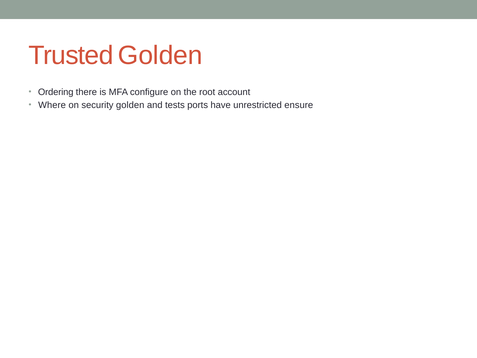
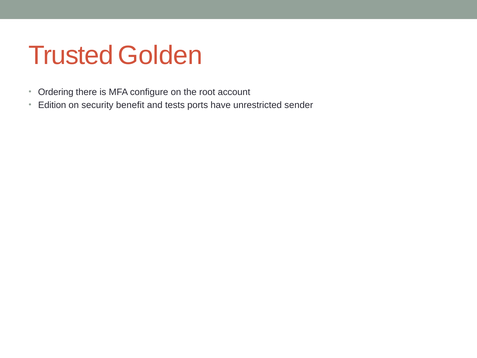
Where: Where -> Edition (52, 105)
security golden: golden -> benefit (130, 105)
ensure: ensure -> sender (299, 105)
